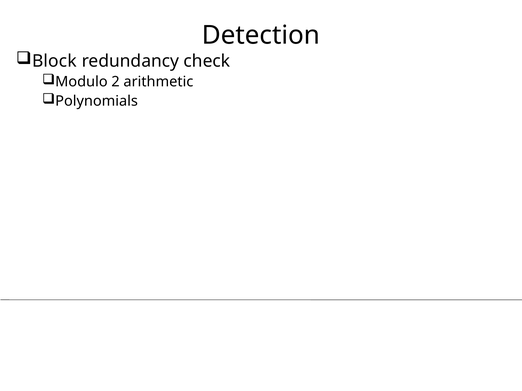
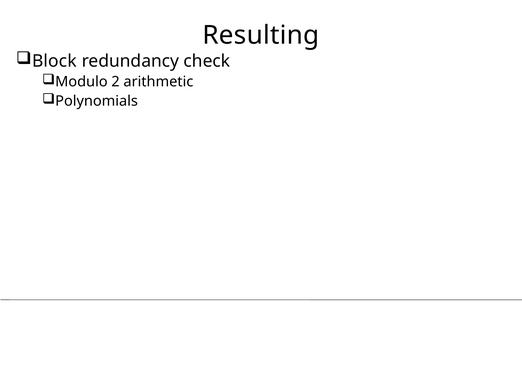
Detection: Detection -> Resulting (261, 35)
